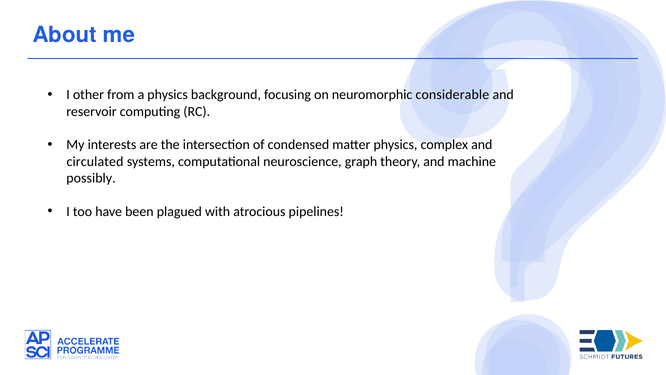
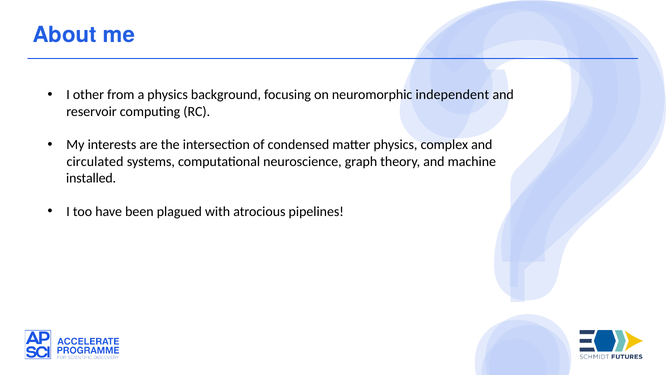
considerable: considerable -> independent (452, 95)
possibly: possibly -> installed (91, 178)
